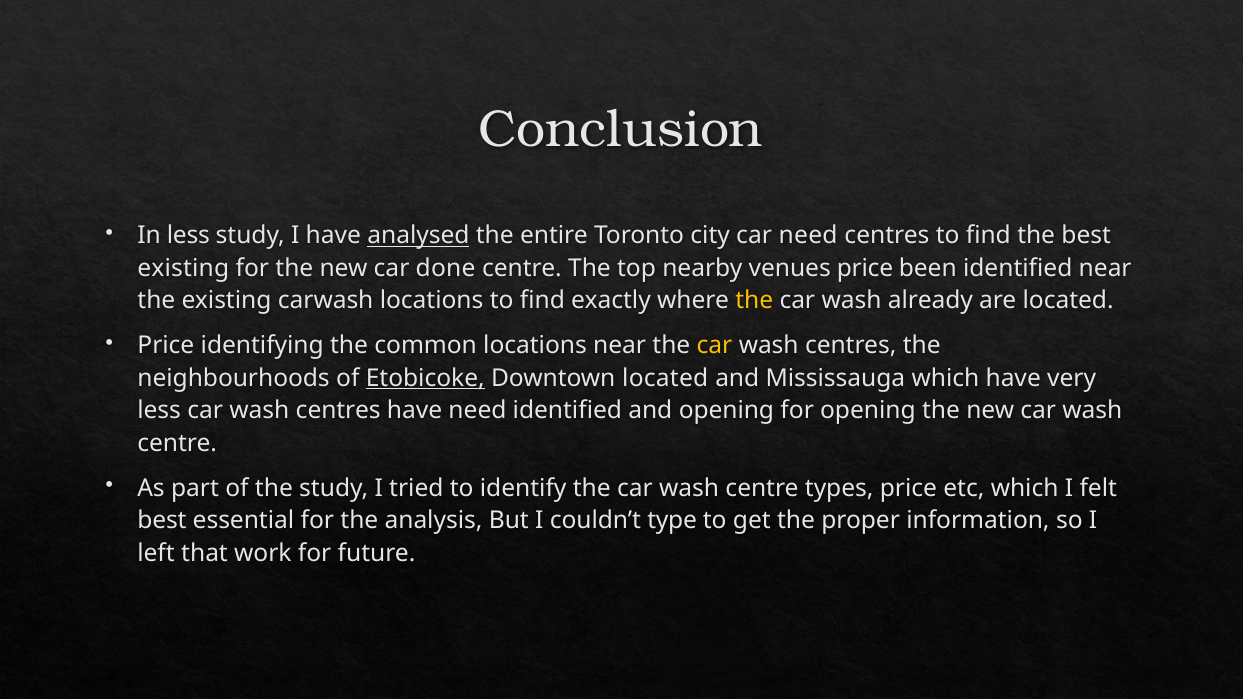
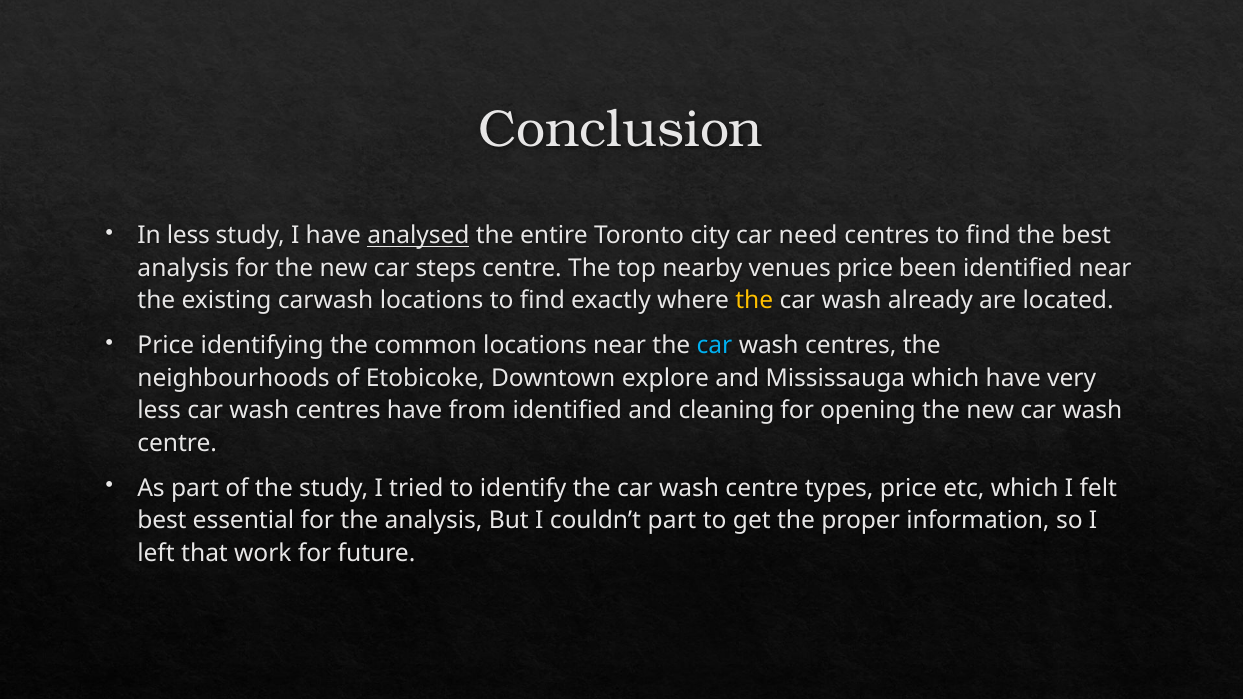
existing: existing -> analysis (183, 268)
done: done -> steps (446, 268)
car colour: yellow -> light blue (715, 346)
Etobicoke underline: present -> none (425, 378)
Downtown located: located -> explore (665, 378)
have need: need -> from (477, 411)
and opening: opening -> cleaning (727, 411)
couldn’t type: type -> part (672, 521)
